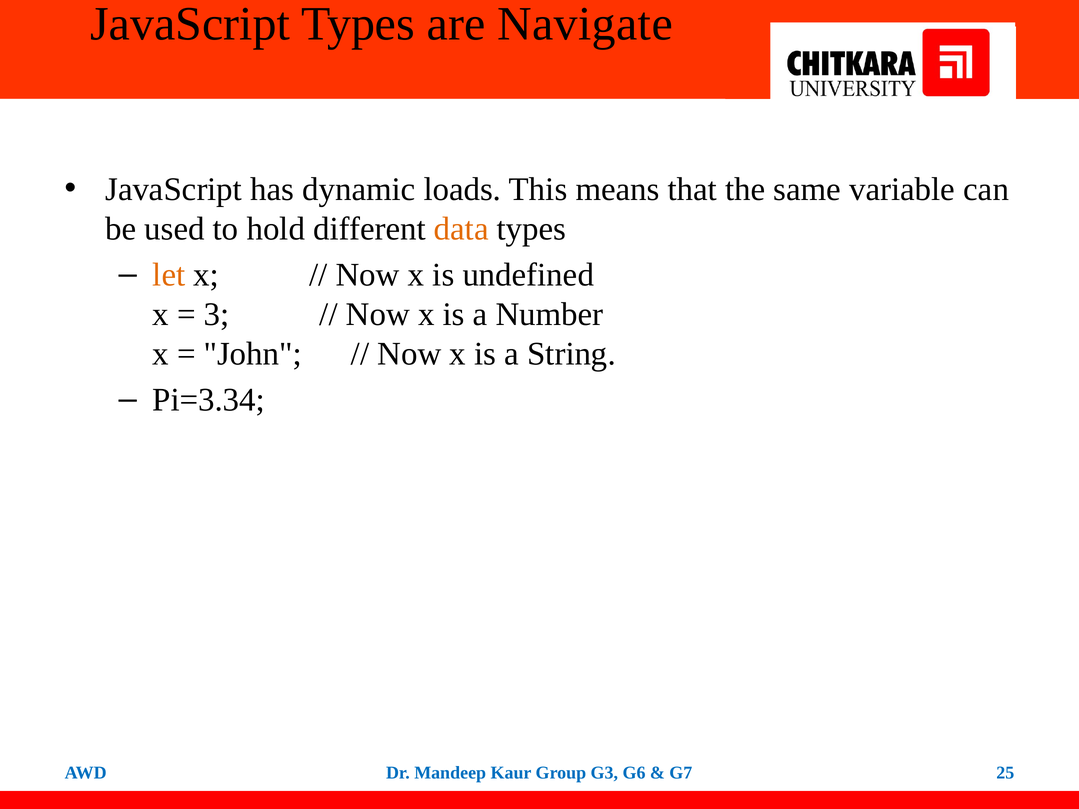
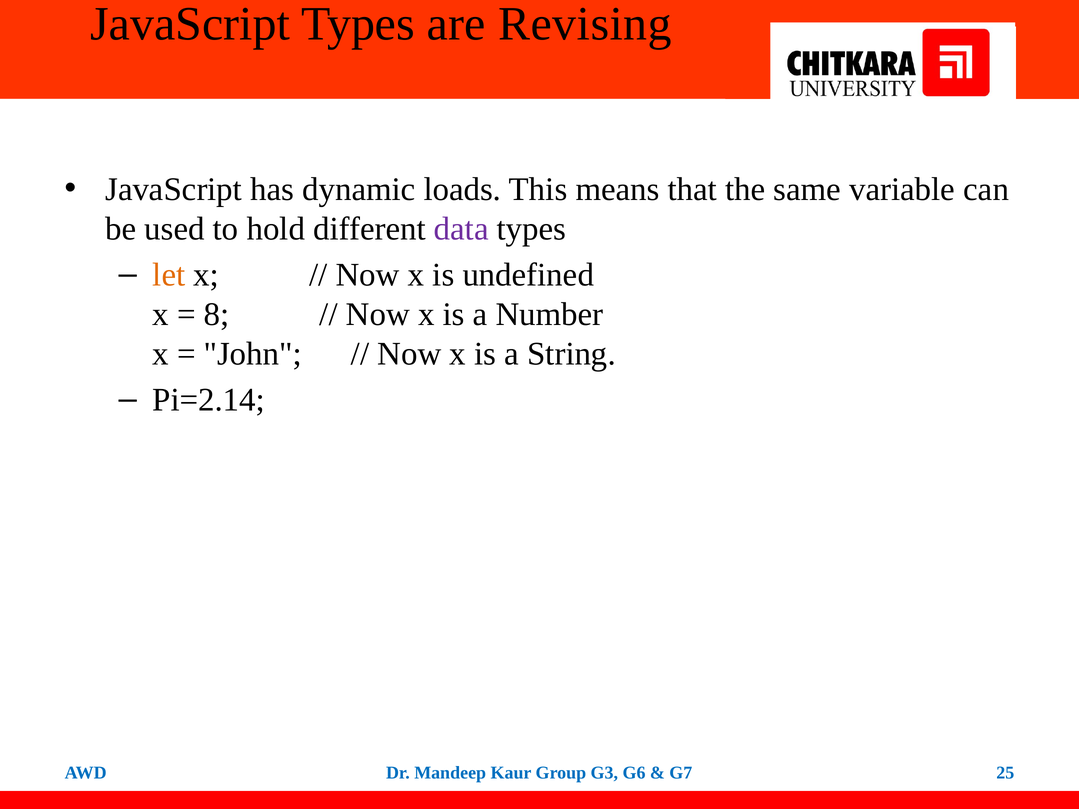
Navigate: Navigate -> Revising (585, 24)
data colour: orange -> purple (461, 229)
3: 3 -> 8 (217, 315)
Pi=3.34: Pi=3.34 -> Pi=2.14 (209, 400)
